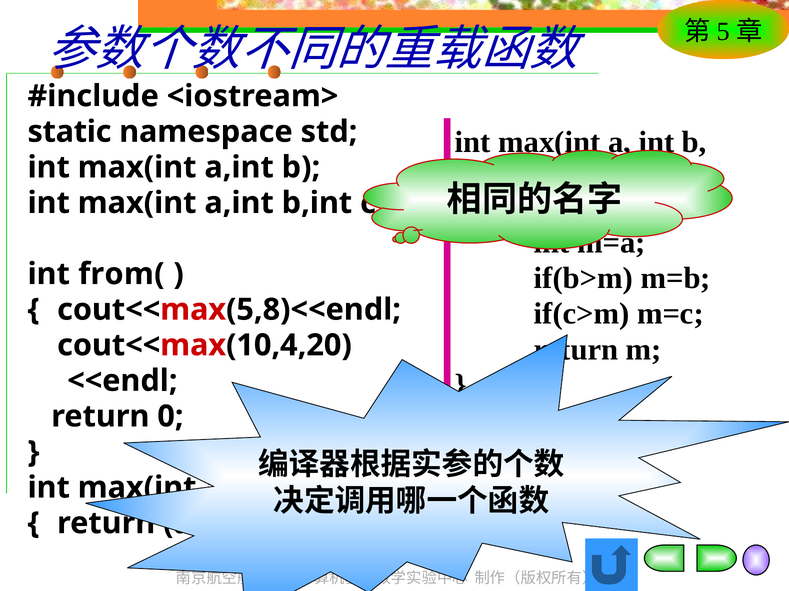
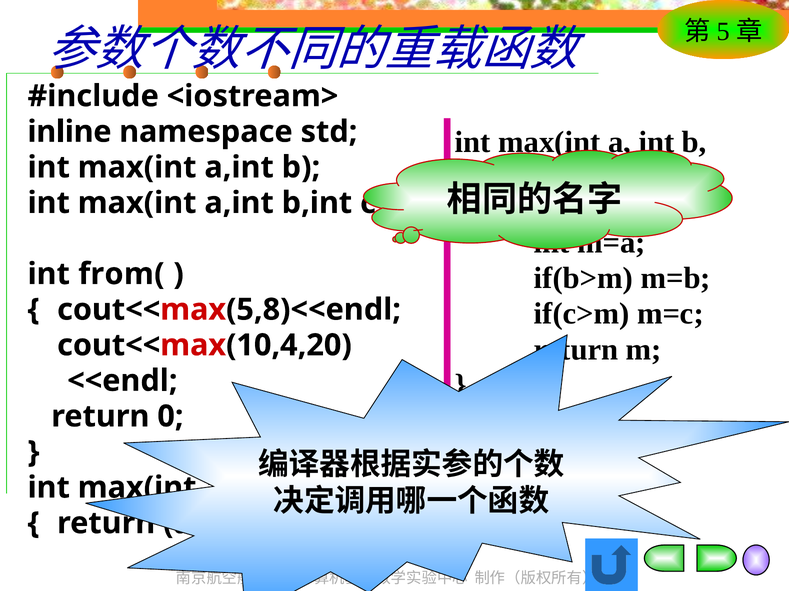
static: static -> inline (69, 132)
